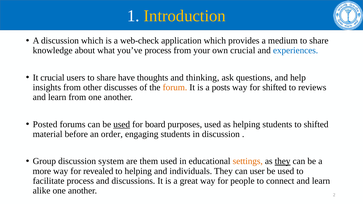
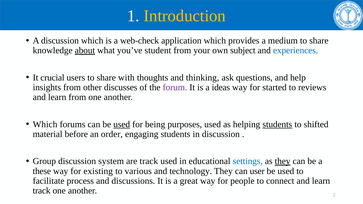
about underline: none -> present (85, 51)
you’ve process: process -> student (158, 51)
own crucial: crucial -> subject (243, 51)
have: have -> with (126, 78)
forum colour: orange -> purple (175, 87)
posts: posts -> ideas (221, 87)
for shifted: shifted -> started (274, 87)
Posted: Posted -> Which (45, 124)
board: board -> being (155, 124)
students underline: none -> present (277, 124)
are them: them -> track (149, 161)
settings colour: orange -> blue (248, 161)
more: more -> these (42, 171)
revealed: revealed -> existing (98, 171)
to helping: helping -> various (138, 171)
individuals: individuals -> technology (191, 171)
alike: alike -> track (42, 191)
